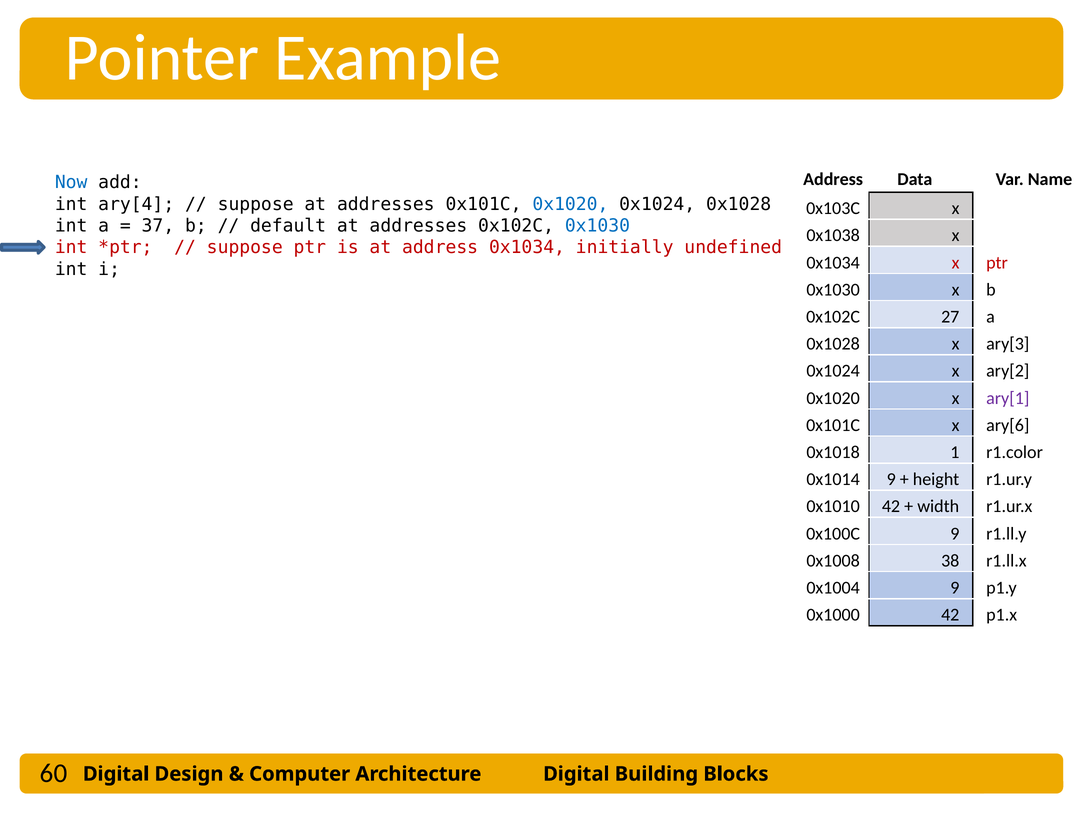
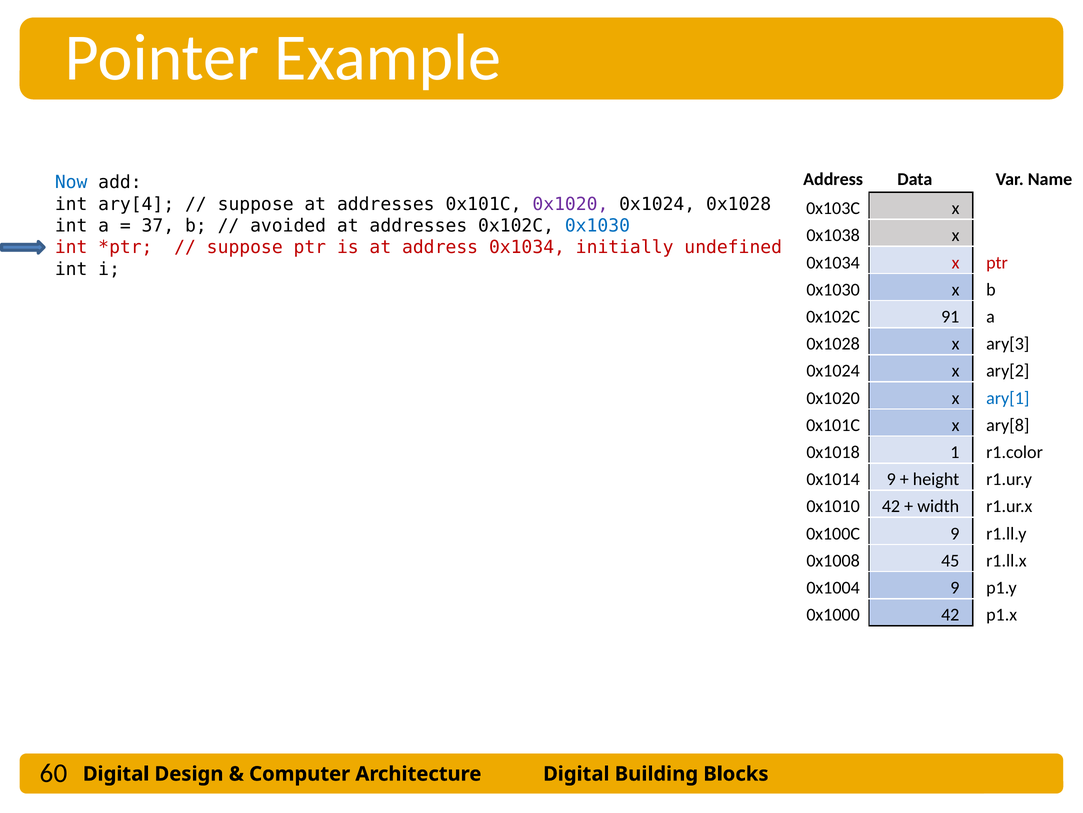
0x1020 colour: blue -> purple (570, 204)
default: default -> avoided (288, 226)
27: 27 -> 91 (950, 317)
ary[1 colour: purple -> blue (1008, 398)
ary[6: ary[6 -> ary[8 (1008, 425)
38: 38 -> 45 (950, 560)
